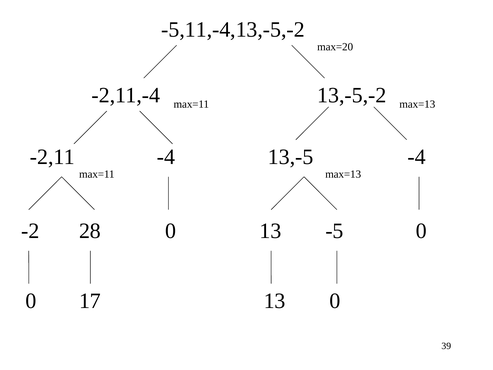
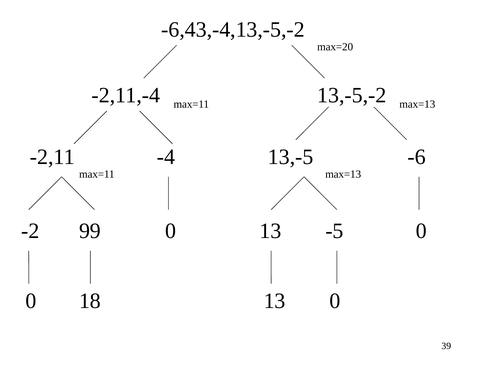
-5,11,-4,13,-5,-2: -5,11,-4,13,-5,-2 -> -6,43,-4,13,-5,-2 (233, 29)
-4: -4 -> -6 (417, 157)
28: 28 -> 99 (90, 231)
17: 17 -> 18 (90, 301)
